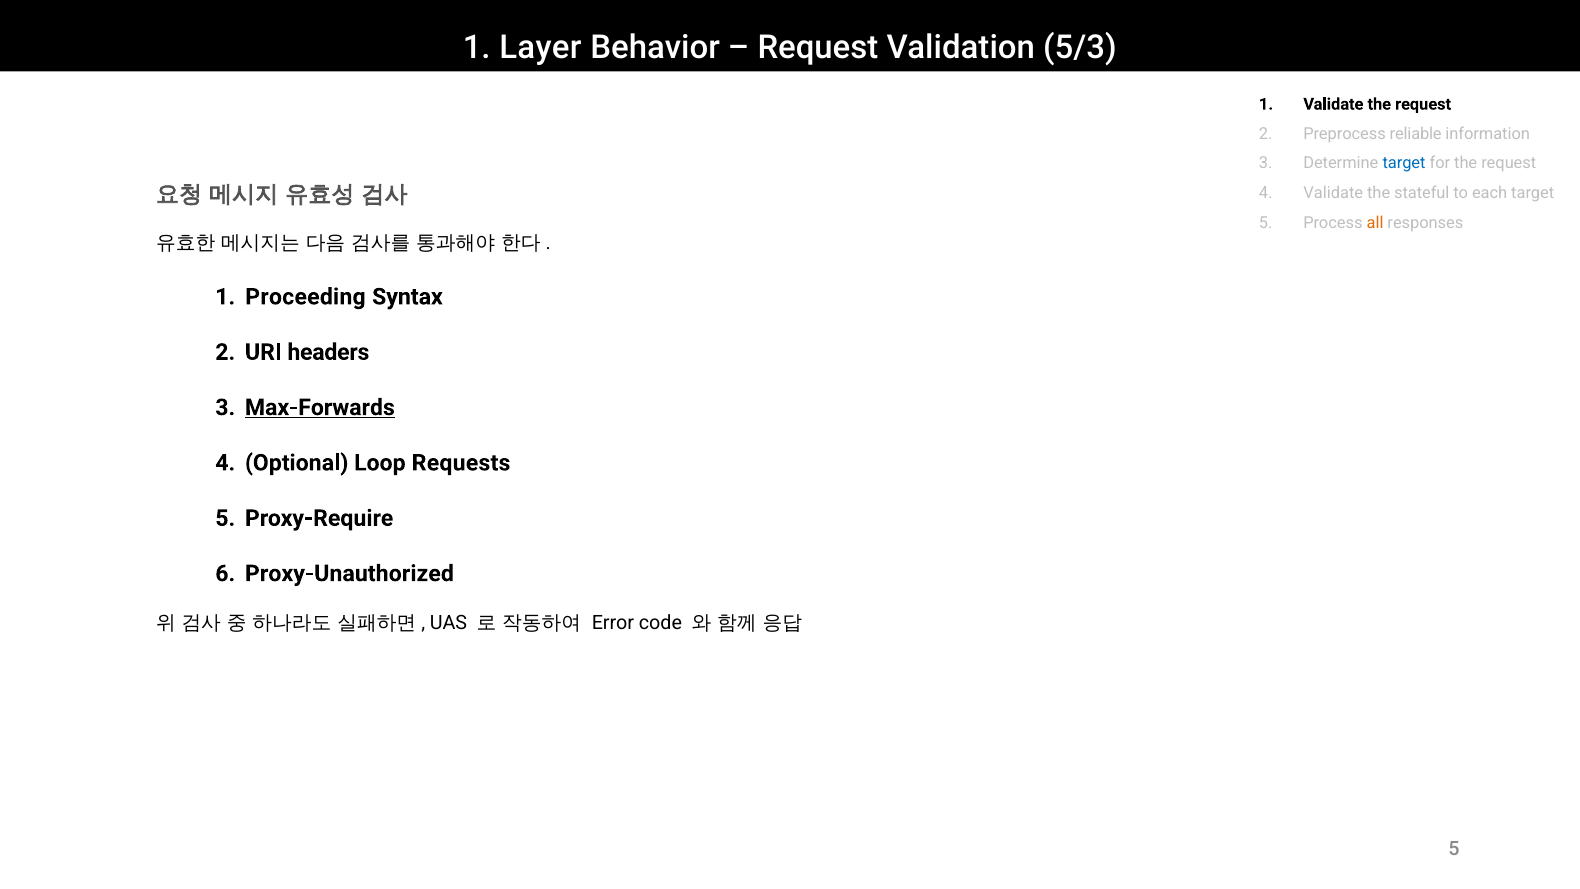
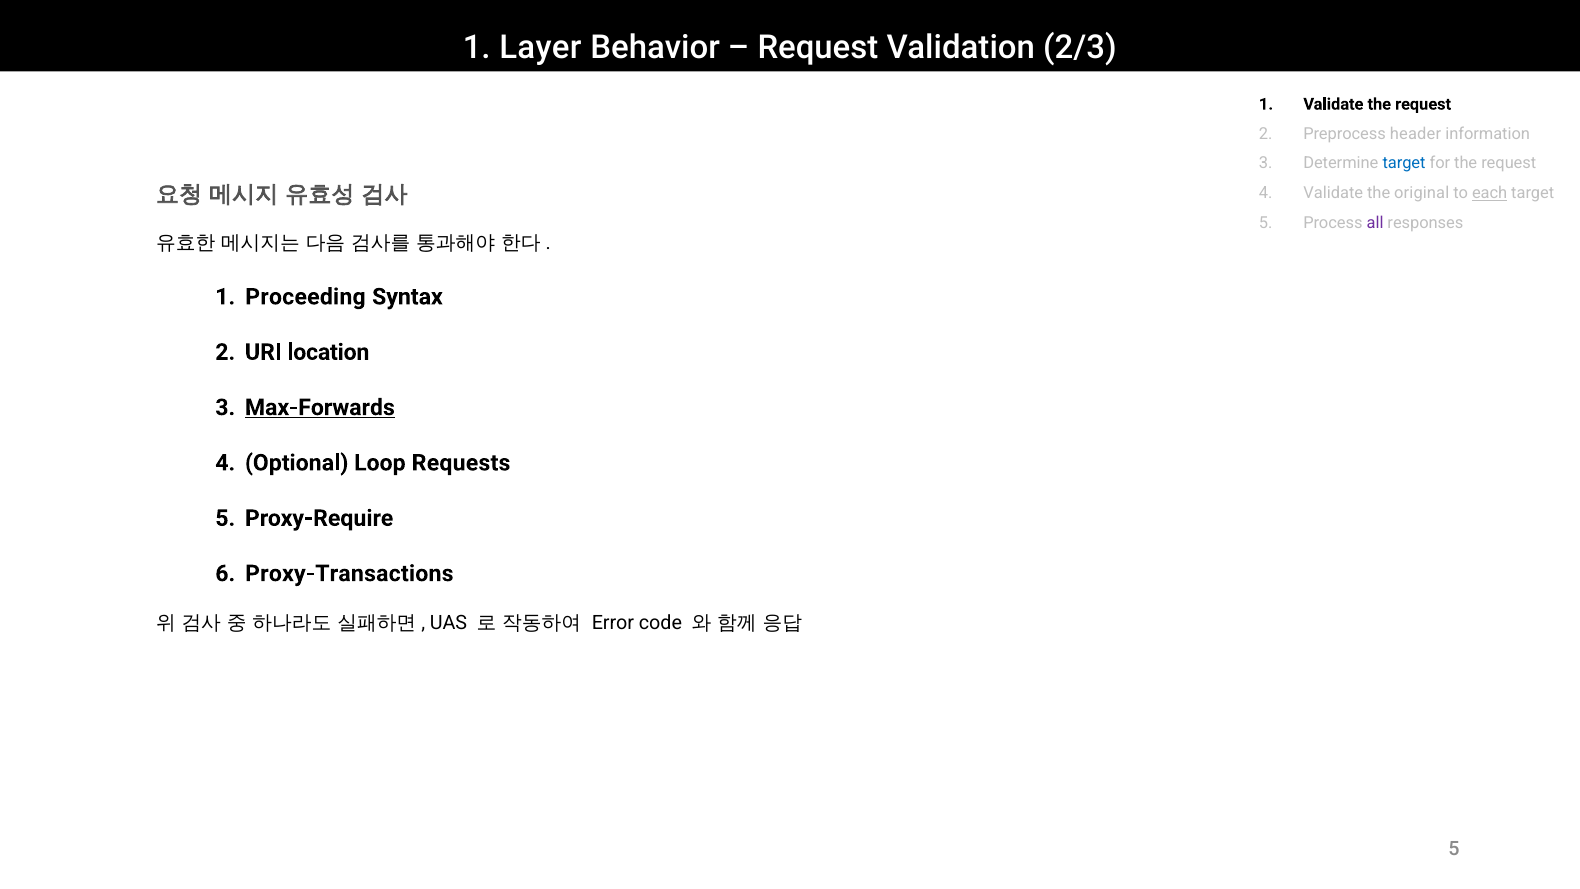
5/3: 5/3 -> 2/3 (1080, 47)
reliable: reliable -> header (1416, 134)
stateful: stateful -> original (1422, 193)
each underline: none -> present (1490, 193)
all colour: orange -> purple (1375, 223)
headers: headers -> location (328, 352)
Proxy-Unauthorized: Proxy-Unauthorized -> Proxy-Transactions (349, 573)
